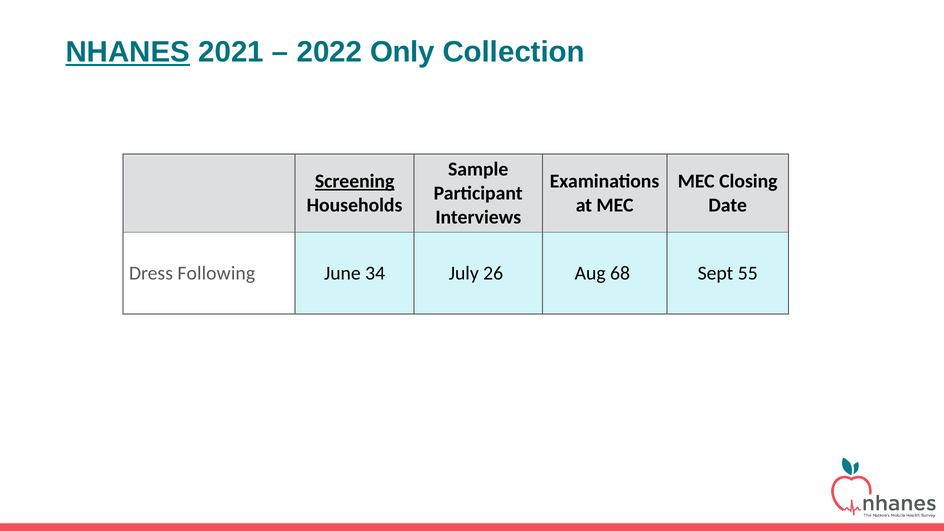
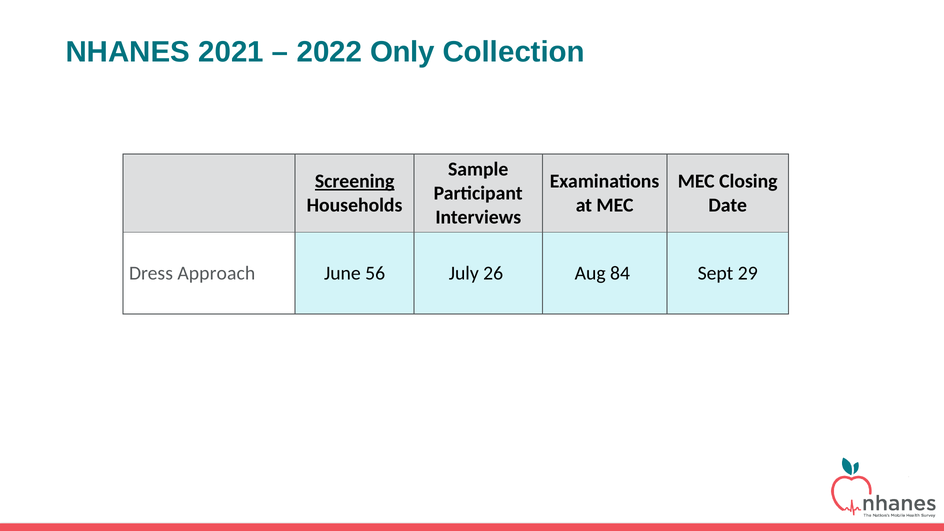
NHANES underline: present -> none (128, 52)
Following: Following -> Approach (216, 273)
34: 34 -> 56 (375, 273)
68: 68 -> 84 (620, 273)
55: 55 -> 29 (748, 273)
